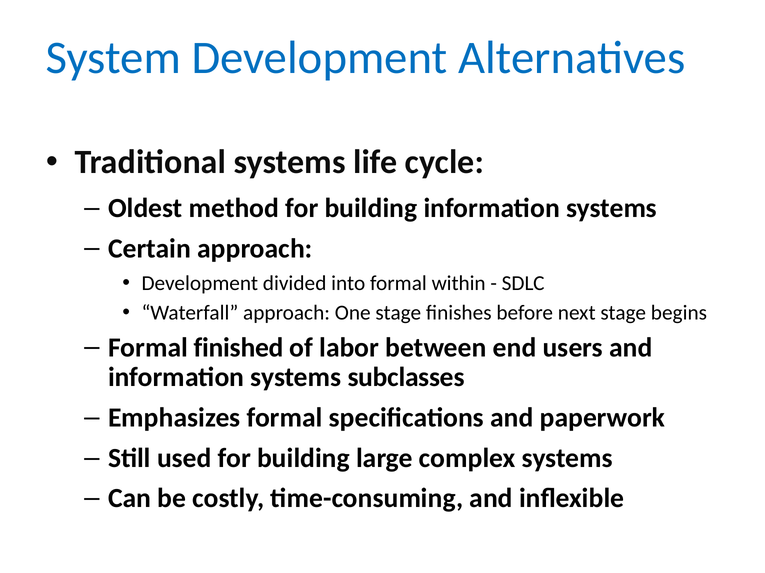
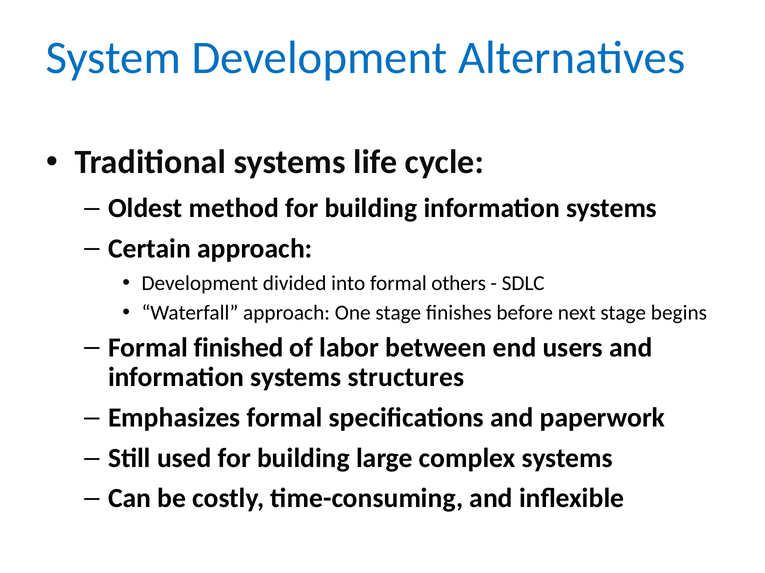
within: within -> others (459, 284)
subclasses: subclasses -> structures (406, 378)
